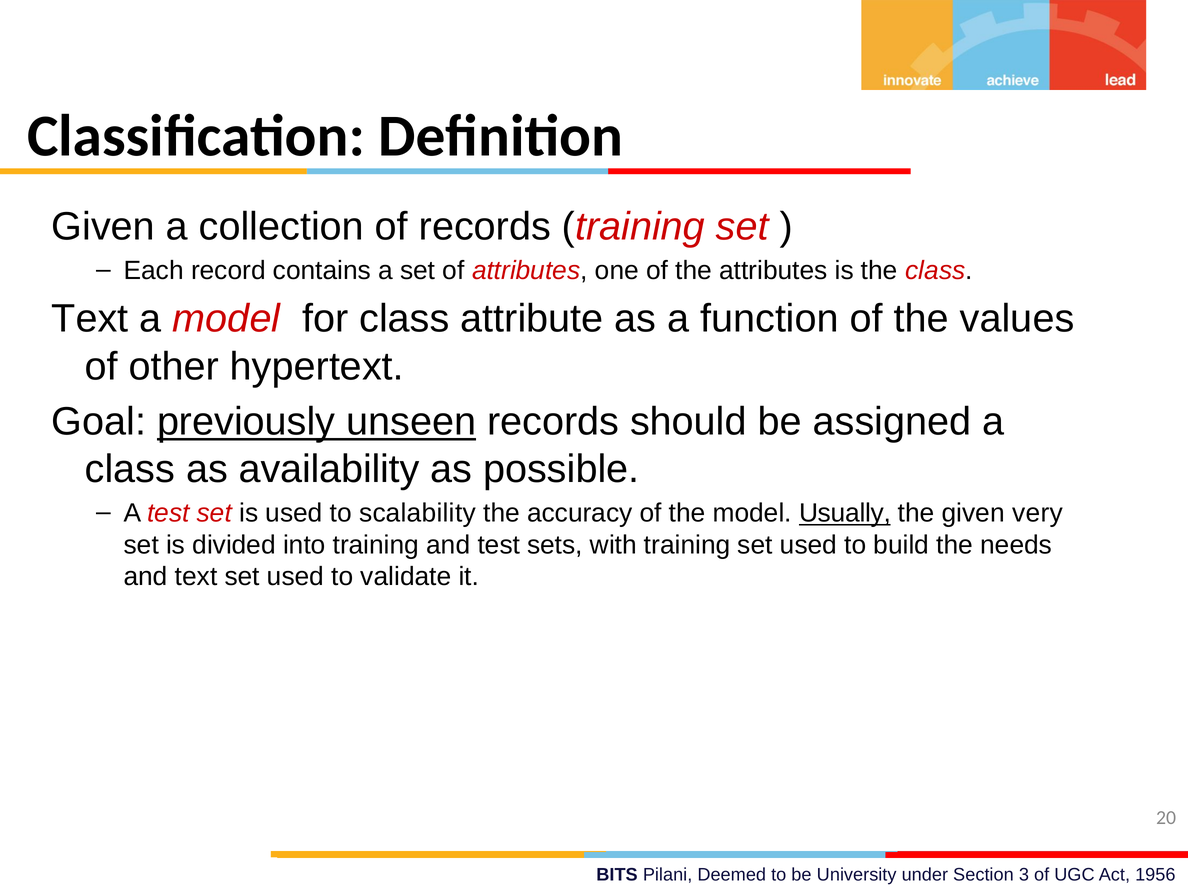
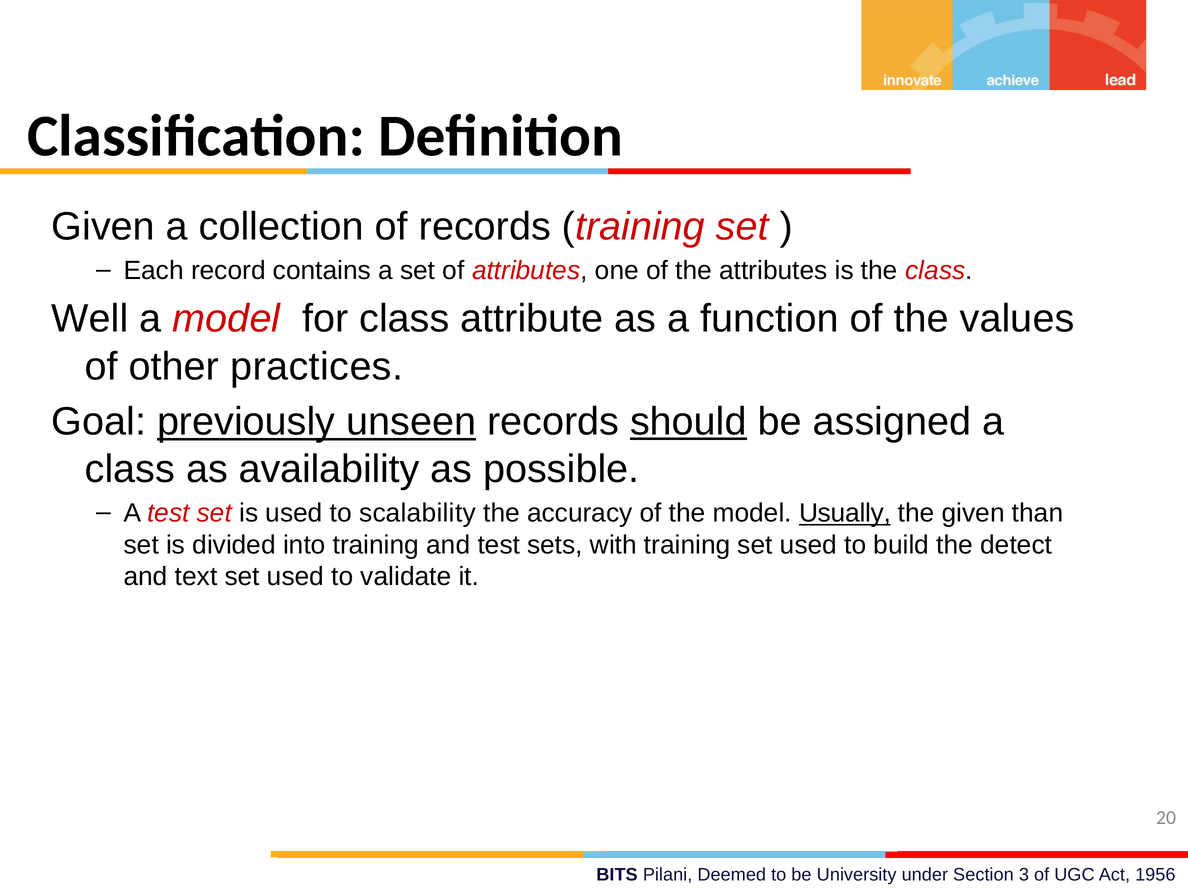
Text: Text -> Well (90, 319)
hypertext: hypertext -> practices (317, 366)
should underline: none -> present (688, 422)
very: very -> than (1038, 513)
needs: needs -> detect (1016, 545)
